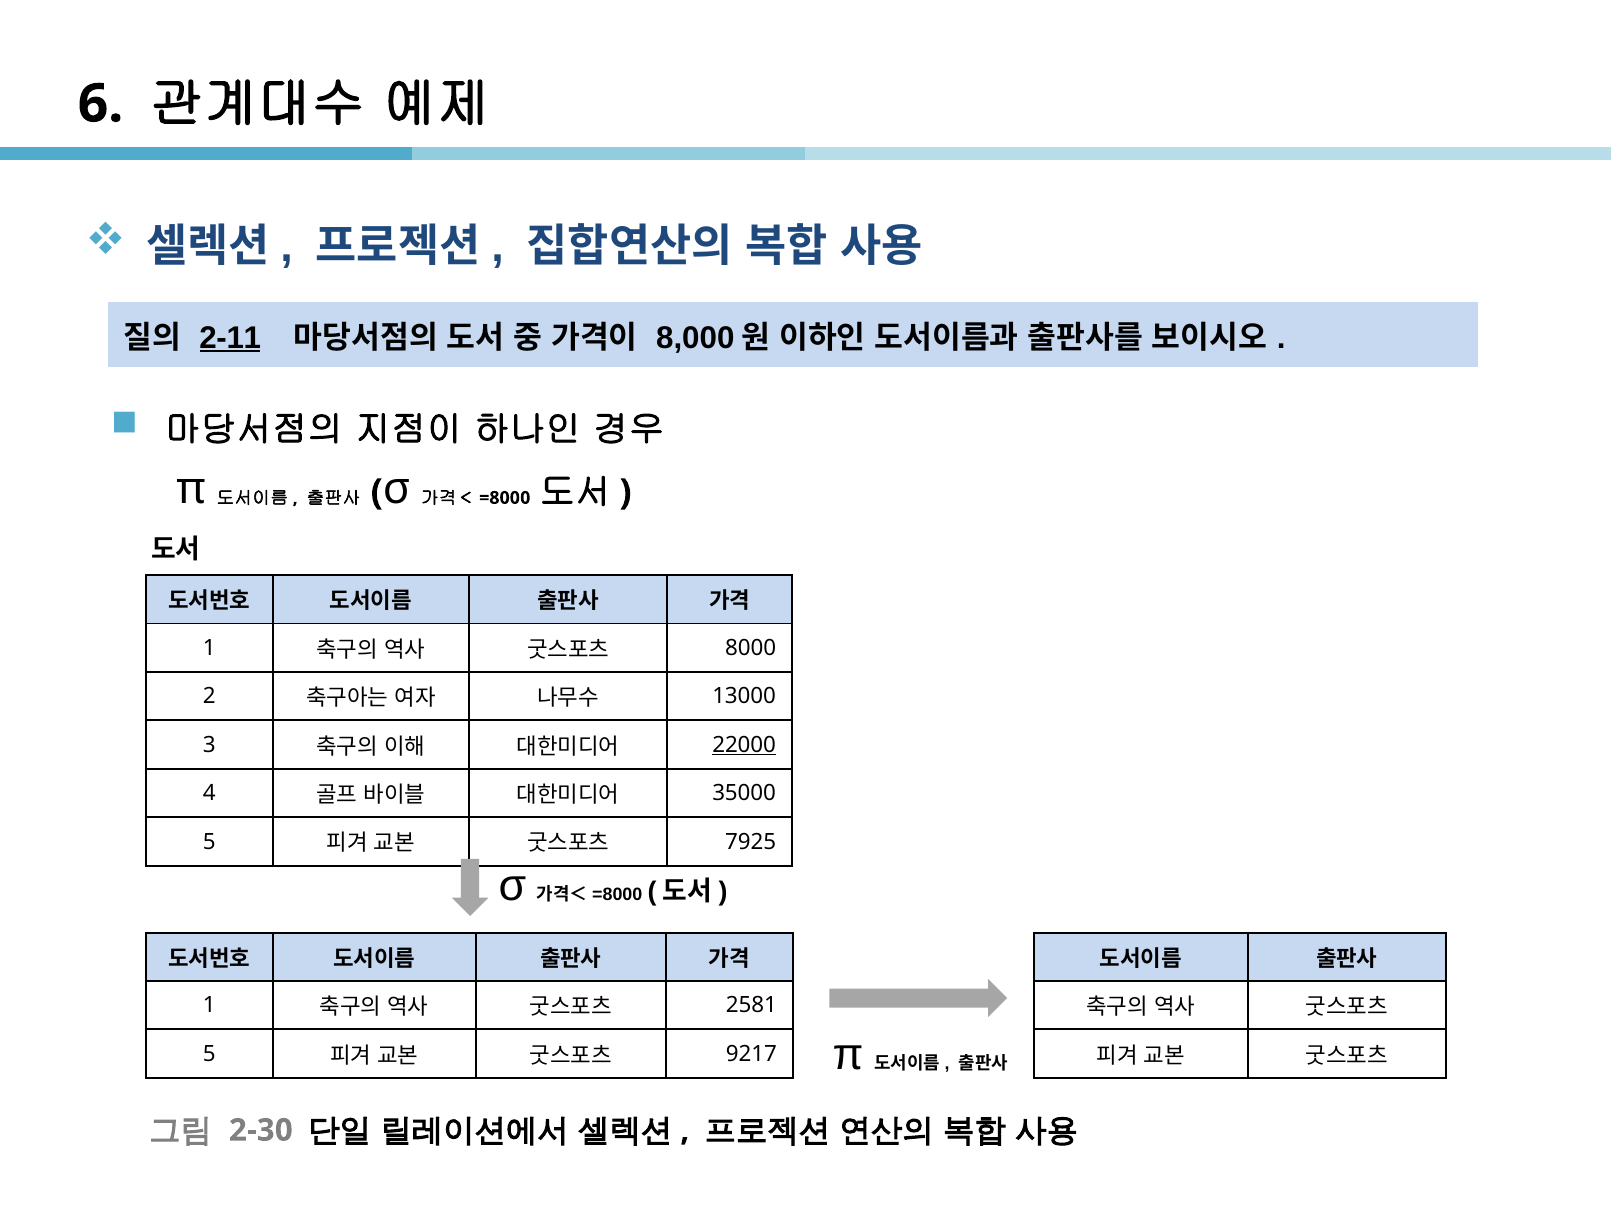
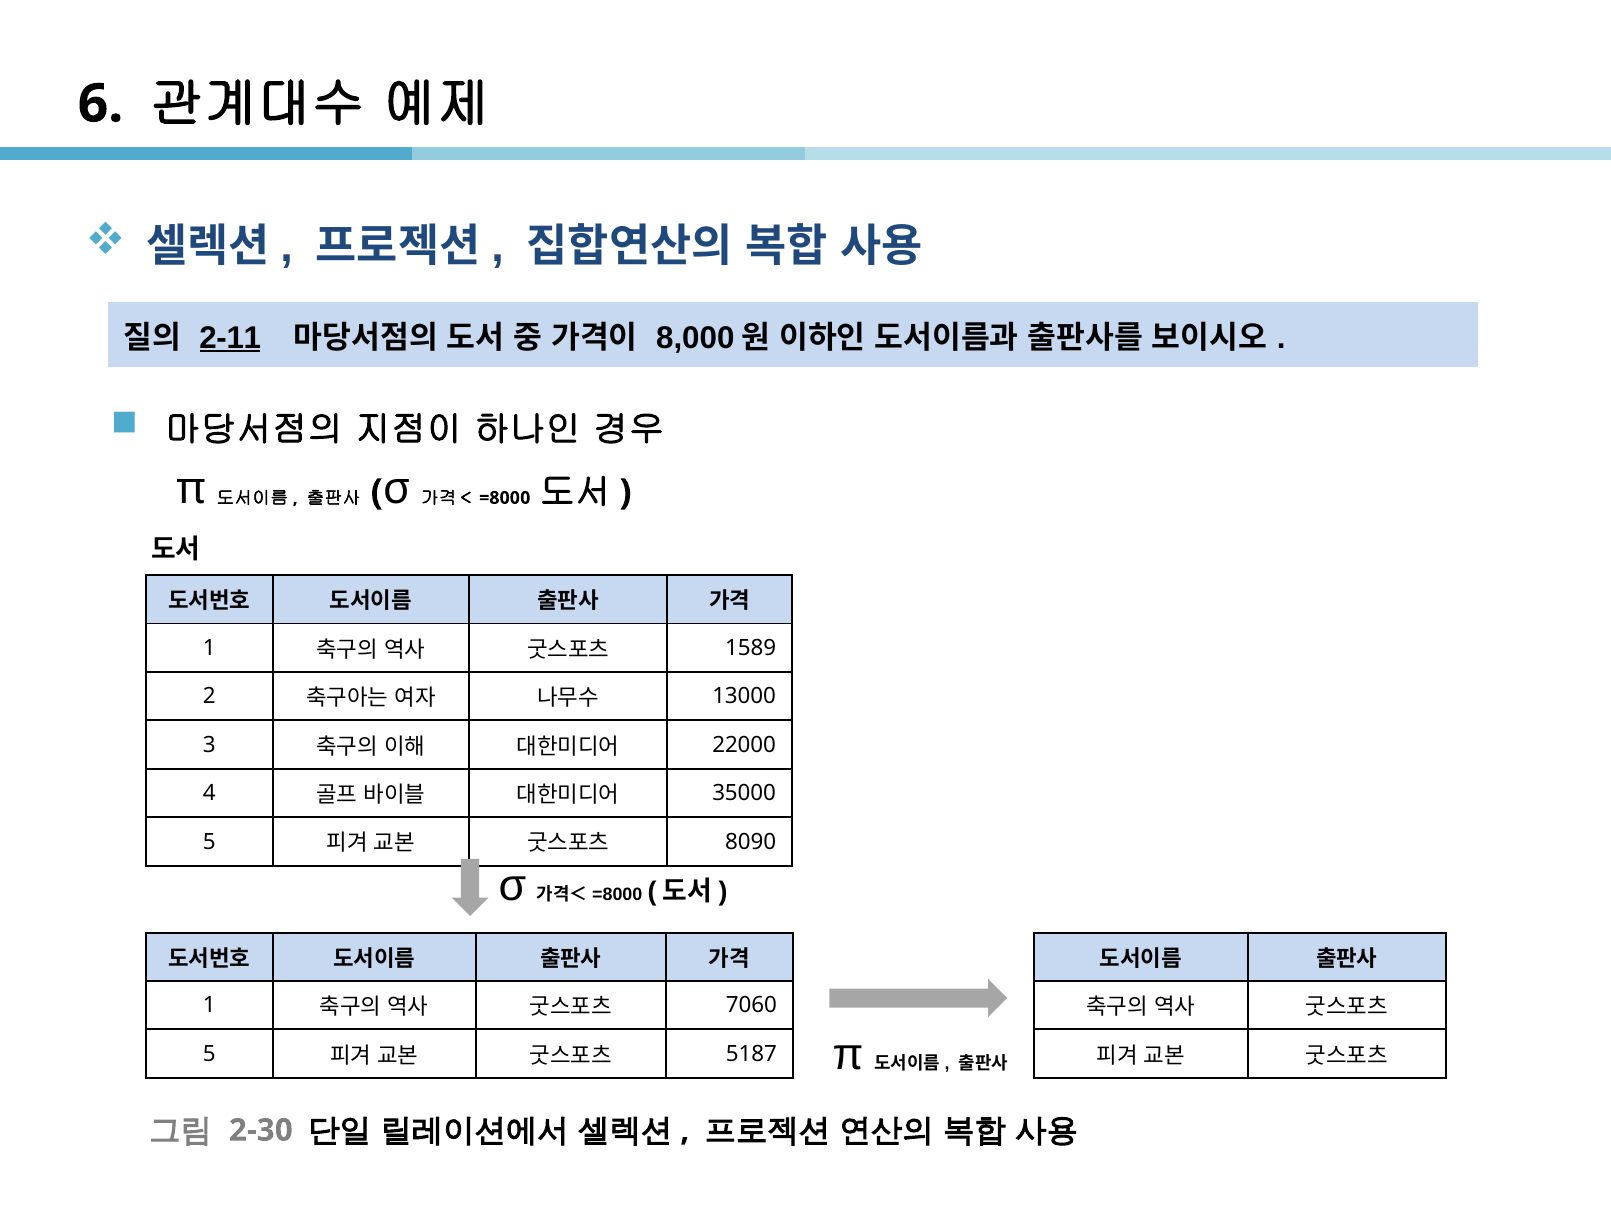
8000: 8000 -> 1589 (751, 648)
22000 underline: present -> none (744, 744)
7925: 7925 -> 8090 (751, 841)
2581: 2581 -> 7060 (751, 1005)
9217: 9217 -> 5187 (751, 1053)
